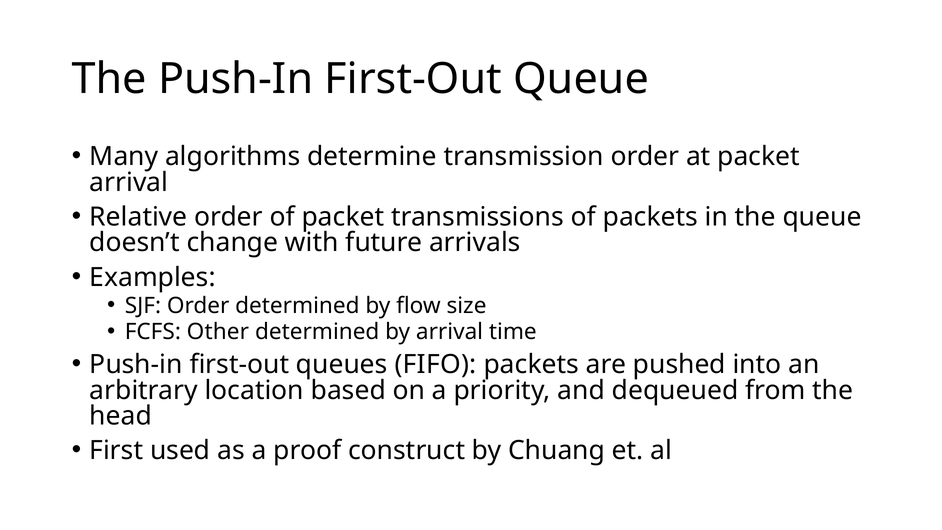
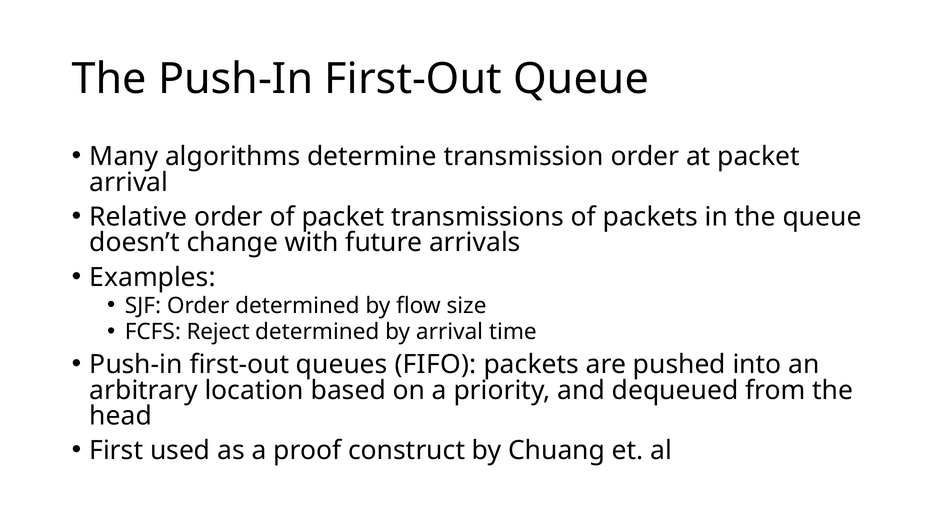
Other: Other -> Reject (218, 332)
